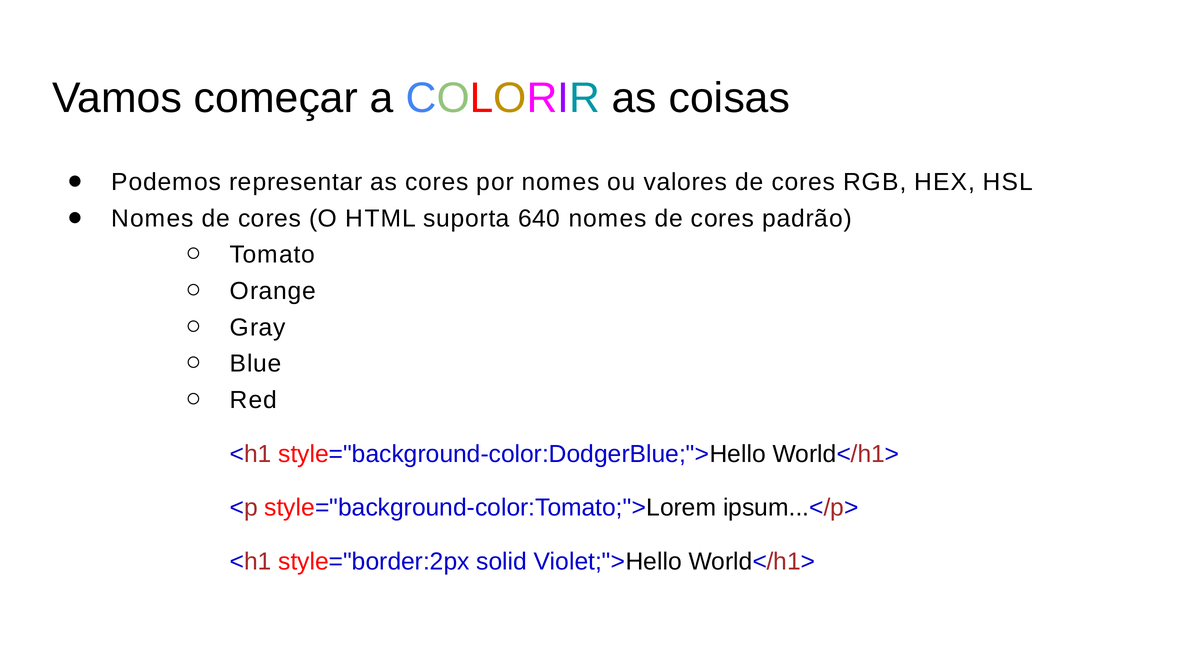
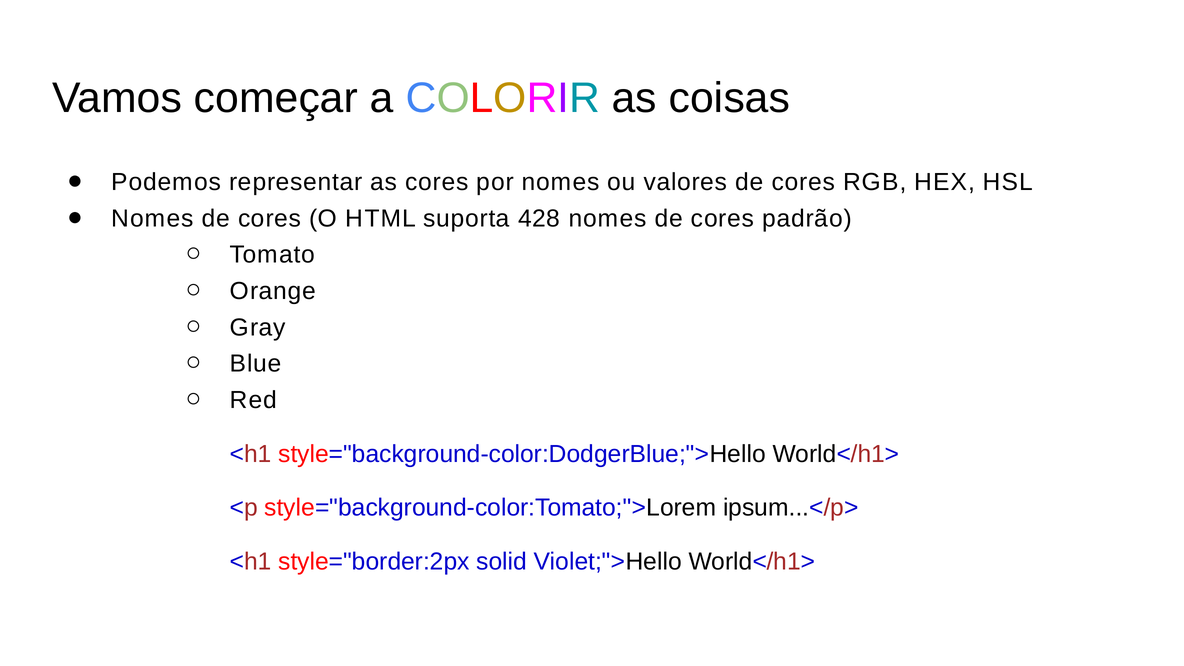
640: 640 -> 428 (539, 219)
